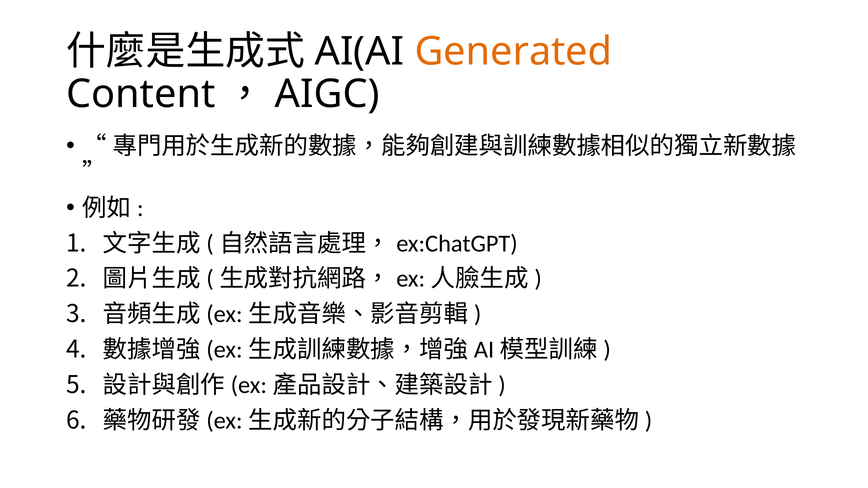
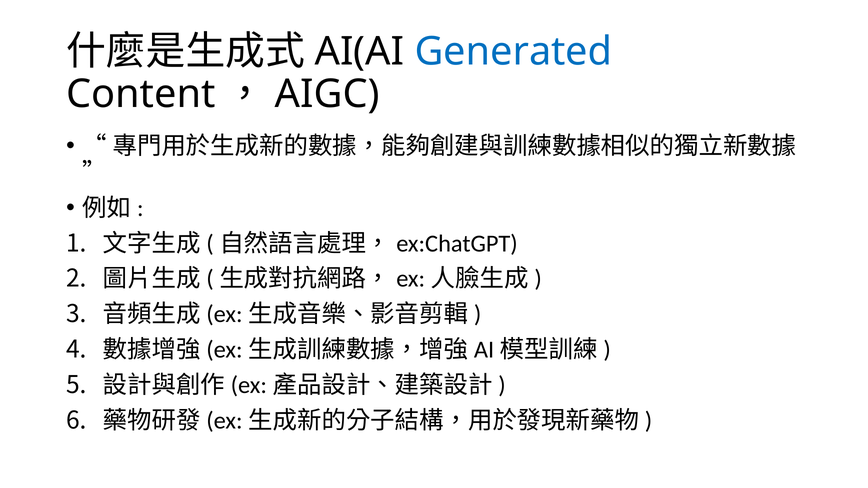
Generated colour: orange -> blue (513, 51)
